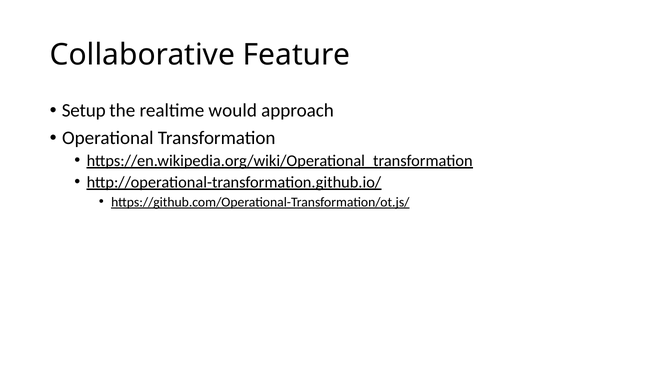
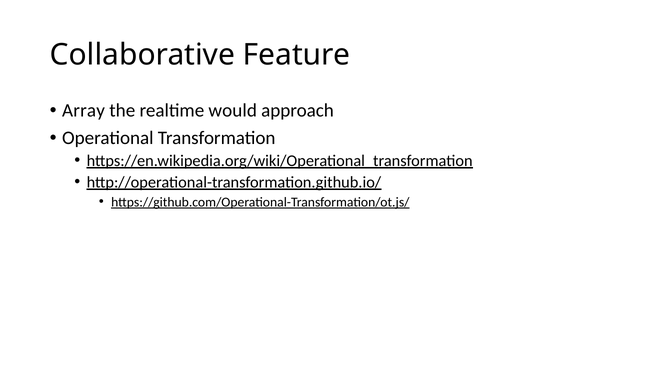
Setup: Setup -> Array (84, 111)
